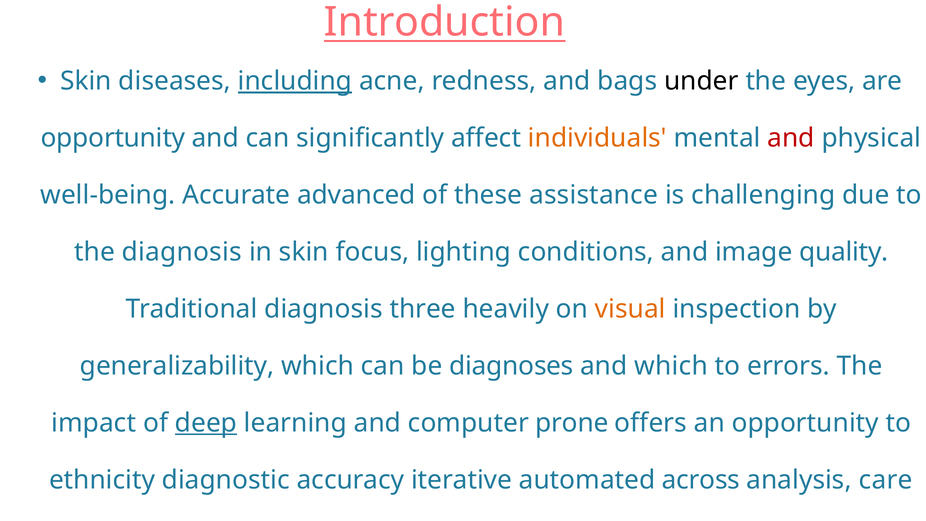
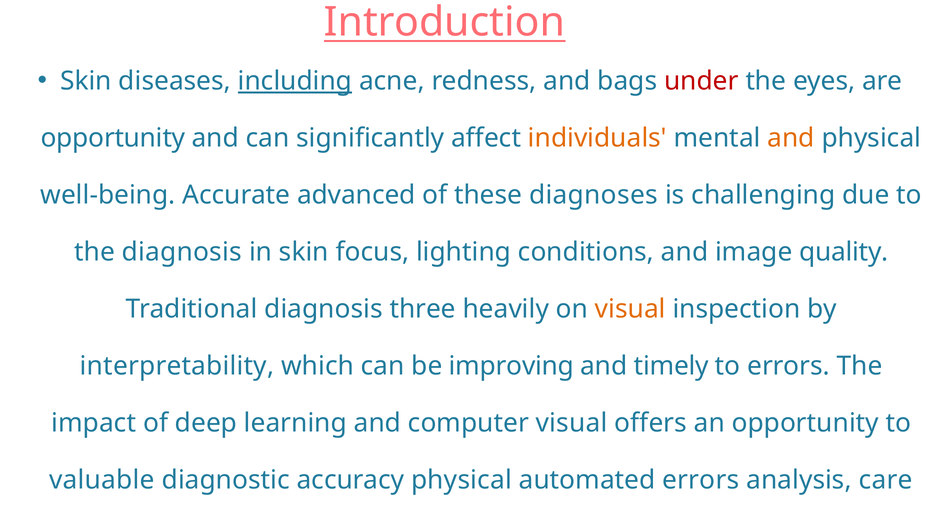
under colour: black -> red (701, 81)
and colour: red -> orange (791, 138)
assistance: assistance -> diagnoses (594, 195)
generalizability: generalizability -> interpretability (177, 366)
be diagnoses: diagnoses -> improving (511, 366)
and which: which -> timely (671, 366)
deep underline: present -> none (206, 423)
computer prone: prone -> visual (572, 423)
ethnicity: ethnicity -> valuable (102, 480)
accuracy iterative: iterative -> physical (461, 480)
automated across: across -> errors (701, 480)
